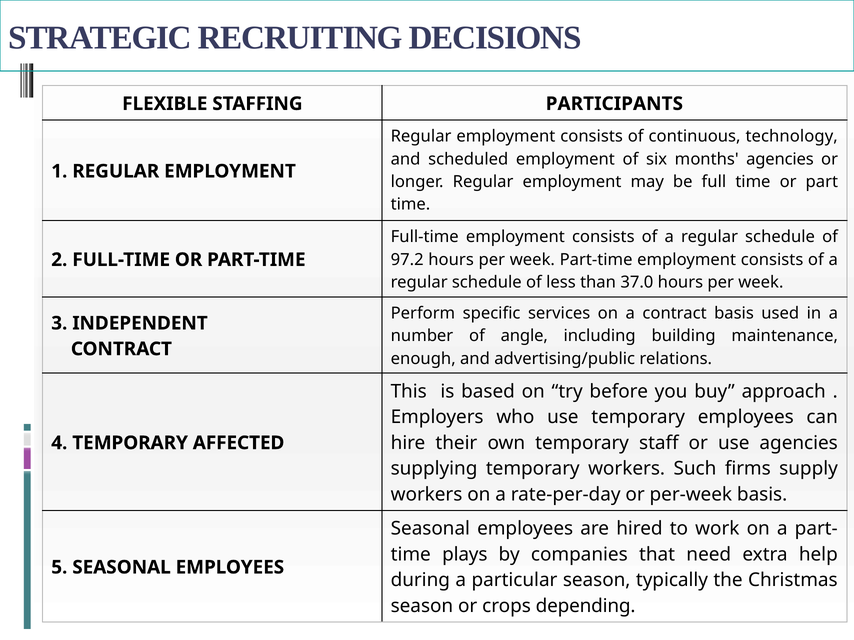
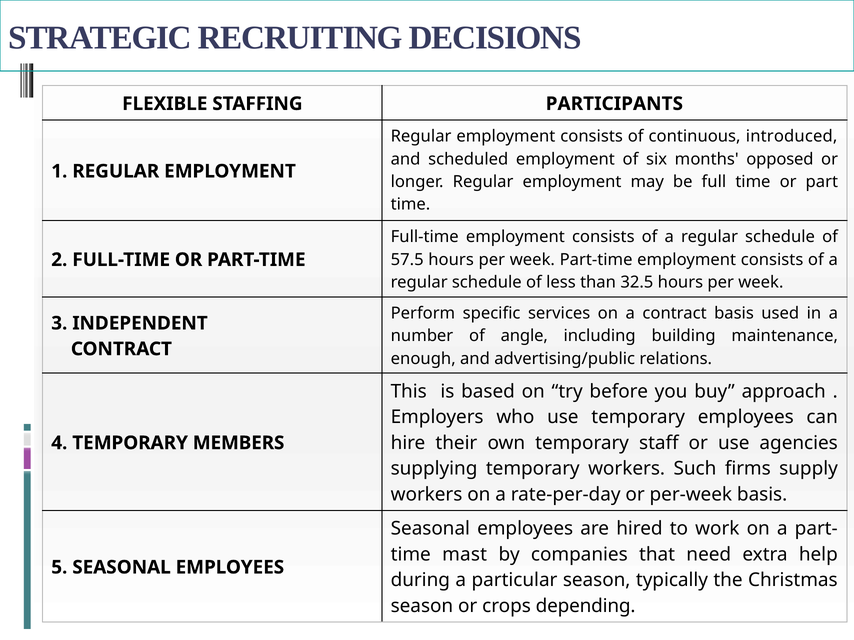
technology: technology -> introduced (792, 137)
months agencies: agencies -> opposed (780, 159)
97.2: 97.2 -> 57.5 (407, 260)
37.0: 37.0 -> 32.5 (637, 282)
AFFECTED: AFFECTED -> MEMBERS (239, 443)
plays: plays -> mast (465, 555)
